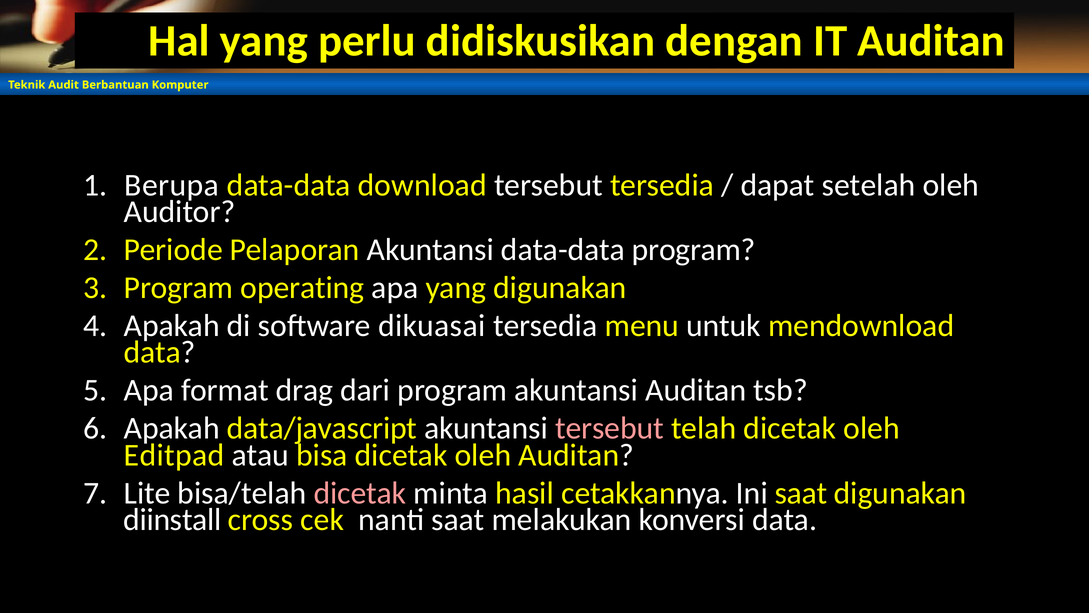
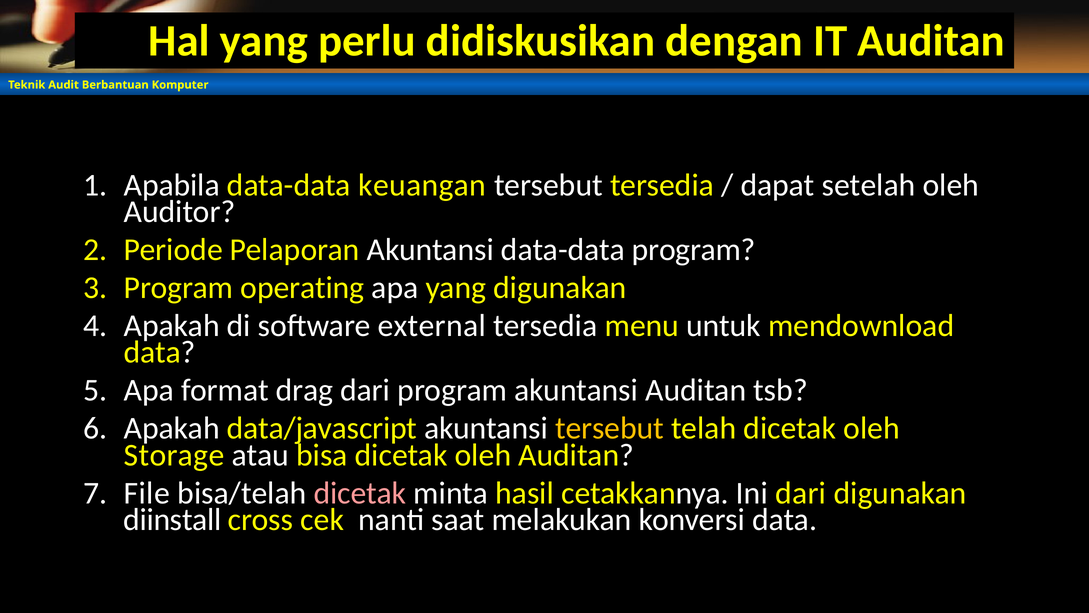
Berupa: Berupa -> Apabila (172, 185)
download: download -> keuangan (422, 185)
dikuasai: dikuasai -> external (432, 326)
tersebut colour: pink -> yellow (609, 428)
Editpad: Editpad -> Storage (174, 455)
Lite: Lite -> File (147, 493)
Ini saat: saat -> dari (801, 493)
